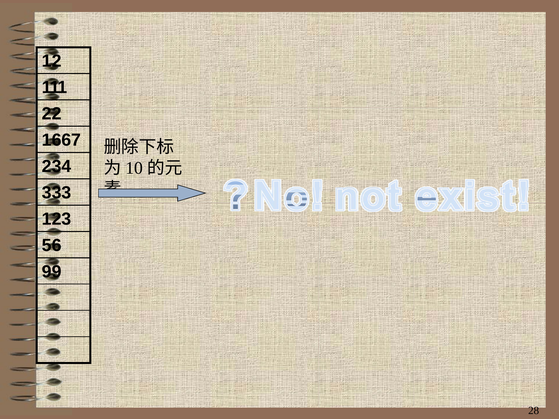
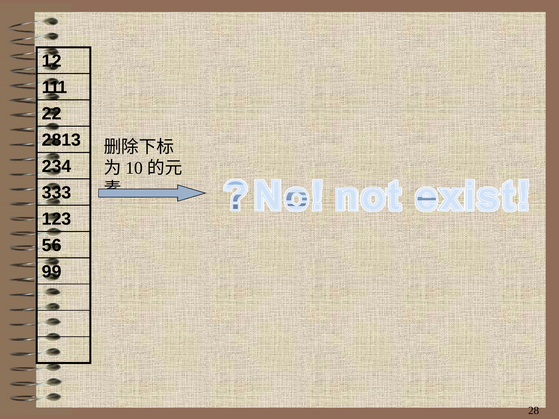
1667: 1667 -> 2813 (61, 140)
